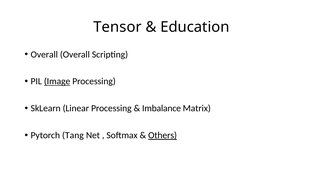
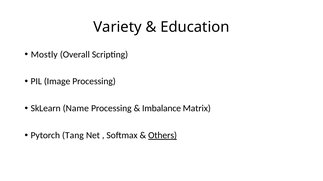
Tensor: Tensor -> Variety (118, 27)
Overall: Overall -> Mostly (44, 55)
Image underline: present -> none (57, 82)
Linear: Linear -> Name (76, 109)
